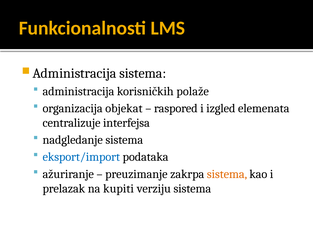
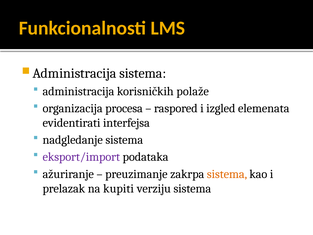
objekat: objekat -> procesa (124, 108)
centralizuje: centralizuje -> evidentirati (71, 123)
eksport/import colour: blue -> purple (81, 157)
